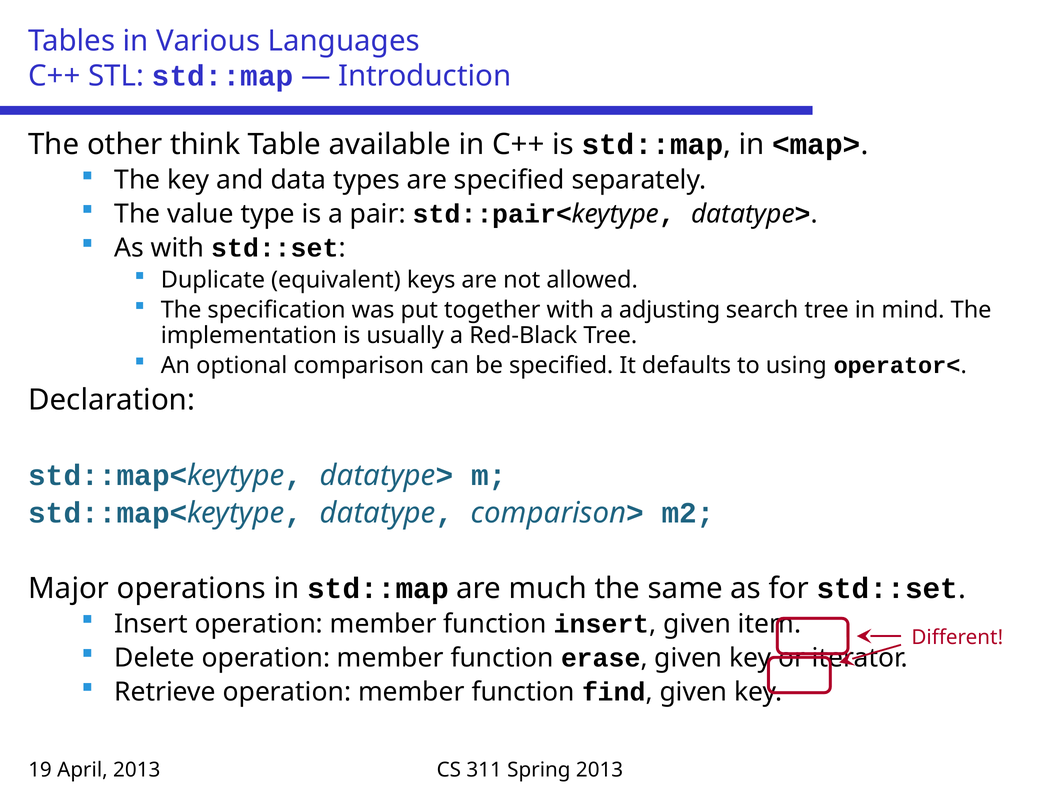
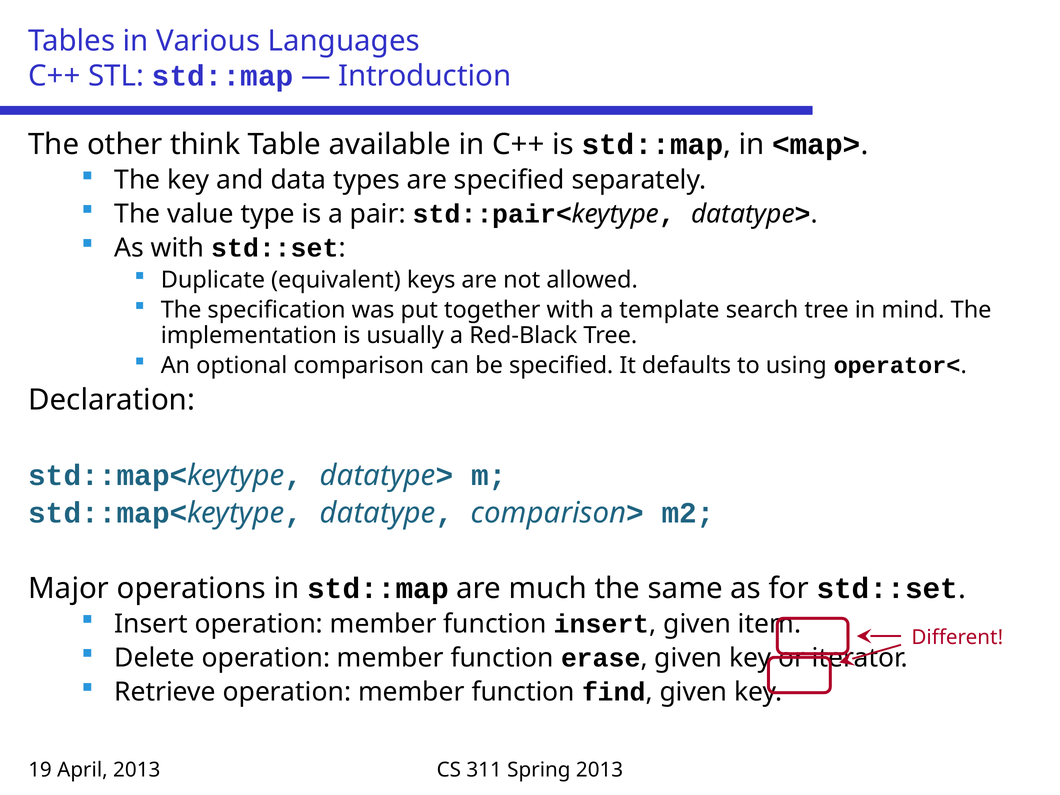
adjusting: adjusting -> template (669, 310)
